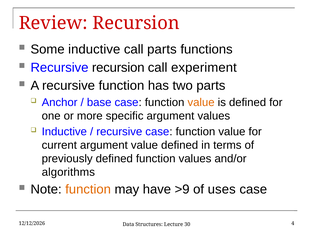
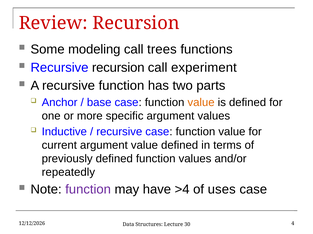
Some inductive: inductive -> modeling (94, 49)
call parts: parts -> trees (162, 49)
algorithms: algorithms -> repeatedly (68, 173)
function colour: orange -> purple (88, 190)
>9: >9 -> >4 (182, 190)
